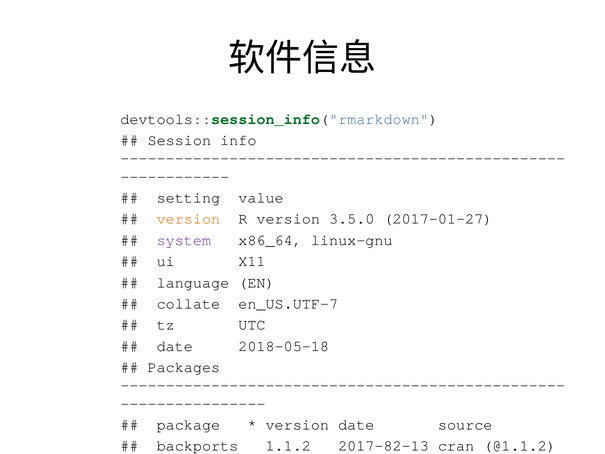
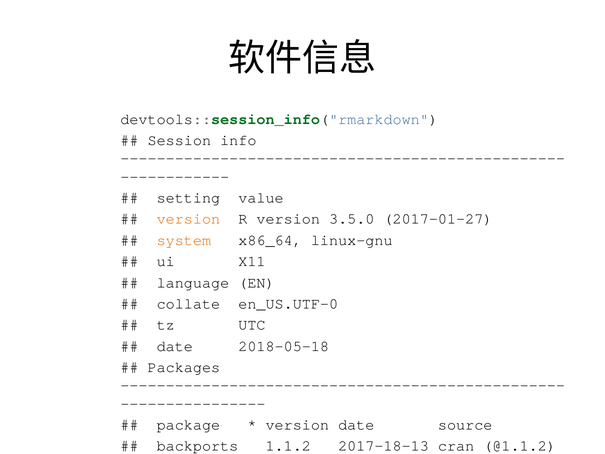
system colour: purple -> orange (184, 240)
en_US.UTF-7: en_US.UTF-7 -> en_US.UTF-0 (288, 304)
2017-82-13: 2017-82-13 -> 2017-18-13 (384, 446)
